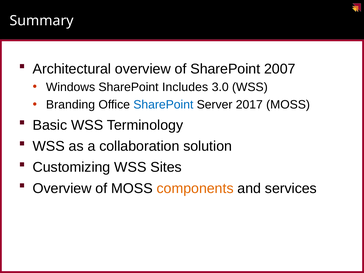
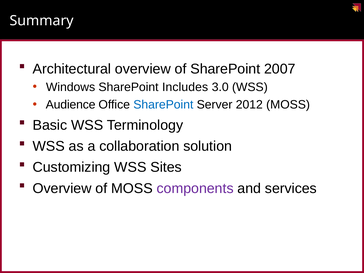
Branding: Branding -> Audience (71, 105)
2017: 2017 -> 2012 (249, 105)
components colour: orange -> purple (195, 188)
